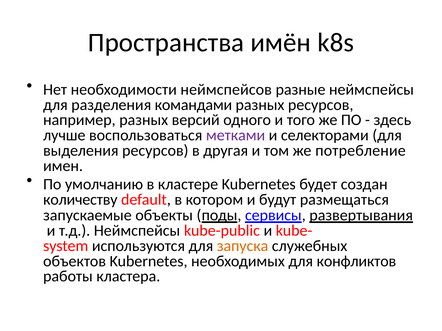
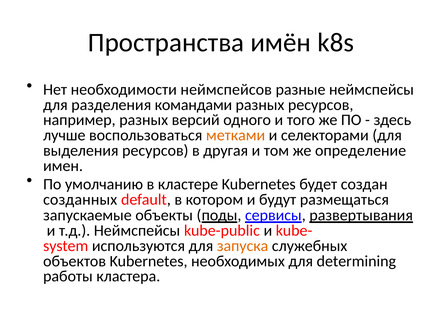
метками colour: purple -> orange (236, 136)
потребление: потребление -> определение (361, 151)
количеству: количеству -> созданных (80, 200)
конфликтов: конфликтов -> determining (356, 262)
